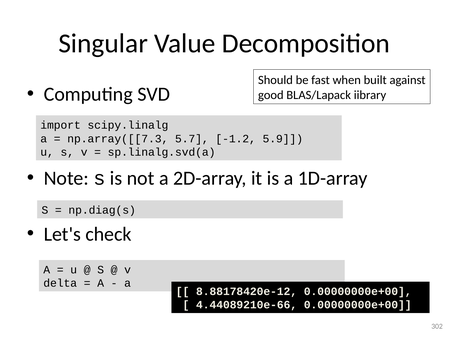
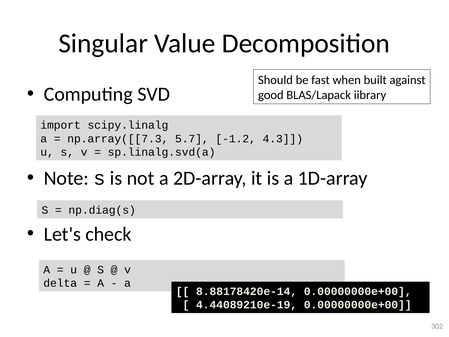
5.9: 5.9 -> 4.3 (283, 139)
8.88178420e-12: 8.88178420e-12 -> 8.88178420e-14 (247, 291)
4.44089210e-66: 4.44089210e-66 -> 4.44089210e-19 (247, 305)
